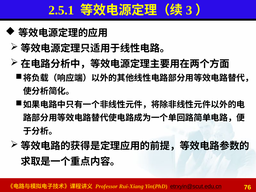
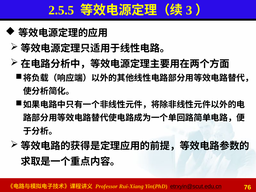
2.5.1: 2.5.1 -> 2.5.5 (61, 10)
